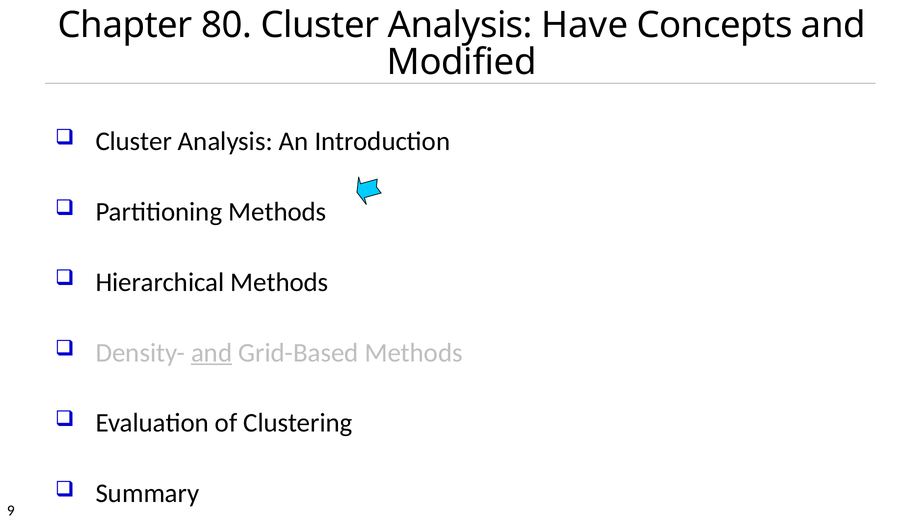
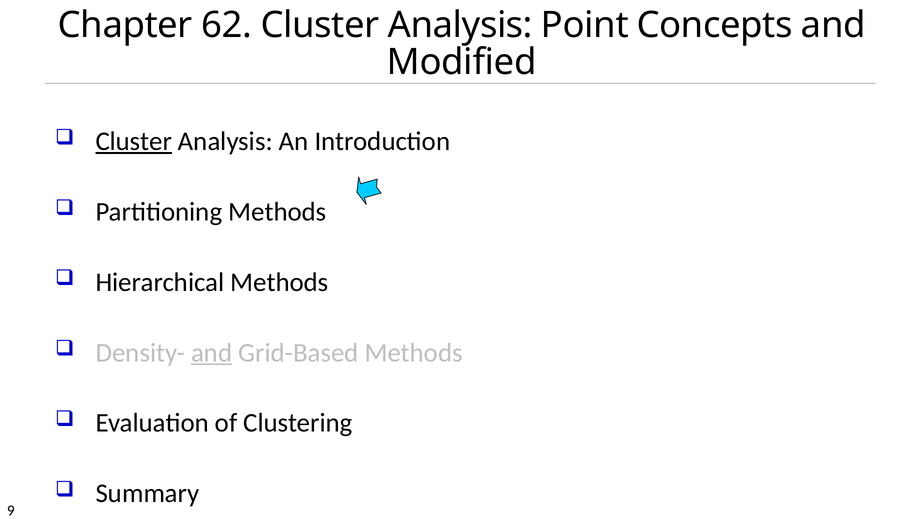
80: 80 -> 62 (227, 25)
Have: Have -> Point (585, 25)
Cluster underline: none -> present (134, 141)
